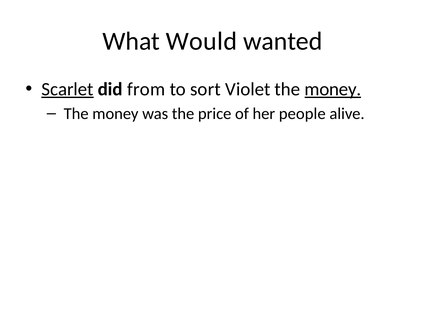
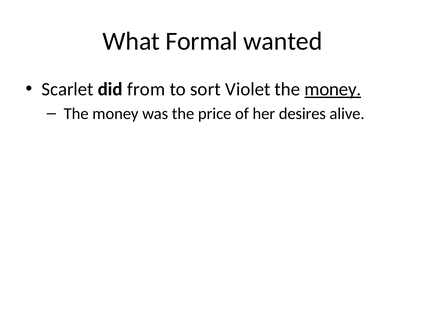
Would: Would -> Formal (202, 41)
Scarlet underline: present -> none (68, 89)
people: people -> desires (302, 114)
